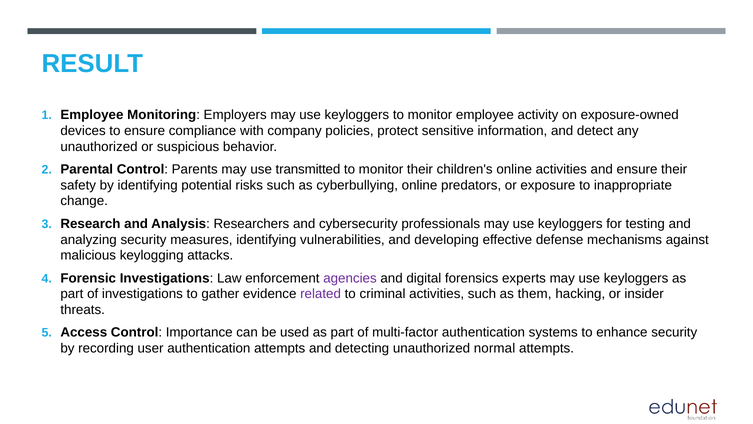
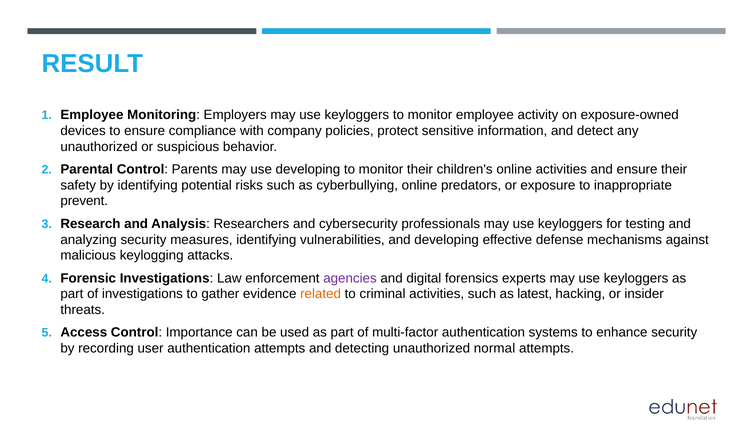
use transmitted: transmitted -> developing (308, 169)
change: change -> prevent (84, 201)
related colour: purple -> orange (321, 294)
them: them -> latest (535, 294)
